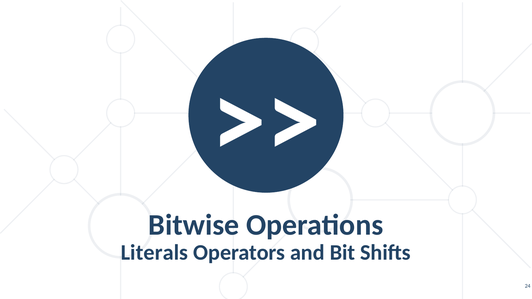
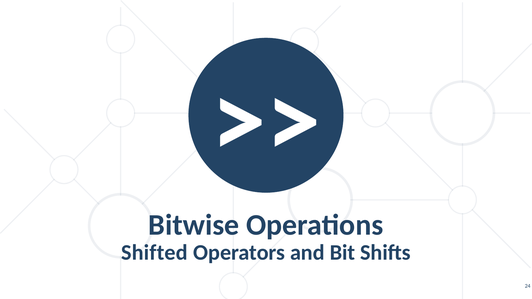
Literals: Literals -> Shifted (154, 253)
